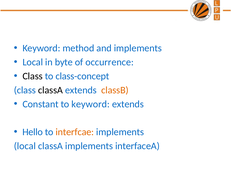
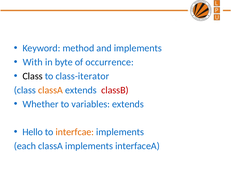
Local: Local -> With (33, 62)
class-concept: class-concept -> class-iterator (82, 76)
classA colour: black -> orange (50, 90)
classB colour: orange -> red (115, 90)
Constant: Constant -> Whether (41, 104)
to keyword: keyword -> variables (91, 104)
local: local -> each (25, 146)
